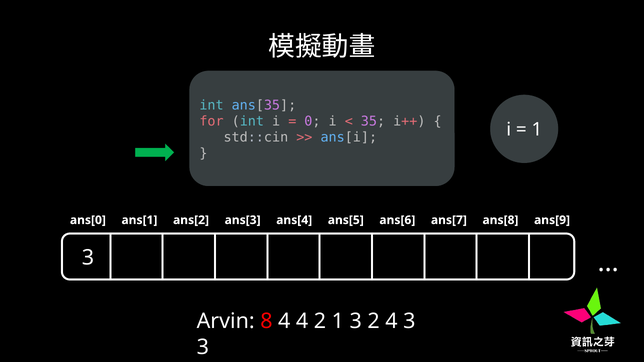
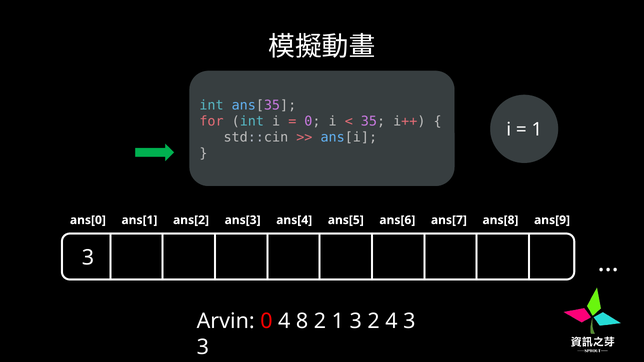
Arvin 8: 8 -> 0 (266, 321)
4 4: 4 -> 8 (302, 321)
